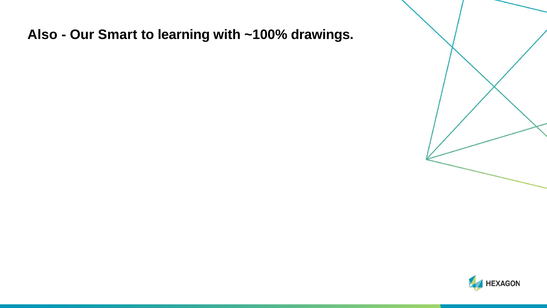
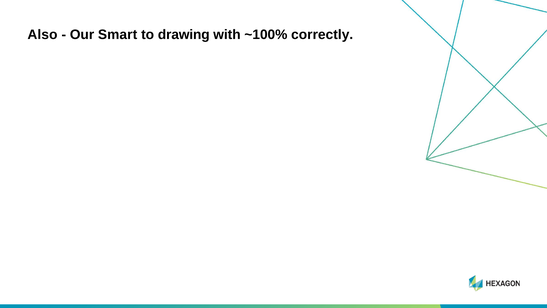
learning: learning -> drawing (184, 35)
drawings: drawings -> correctly (322, 35)
